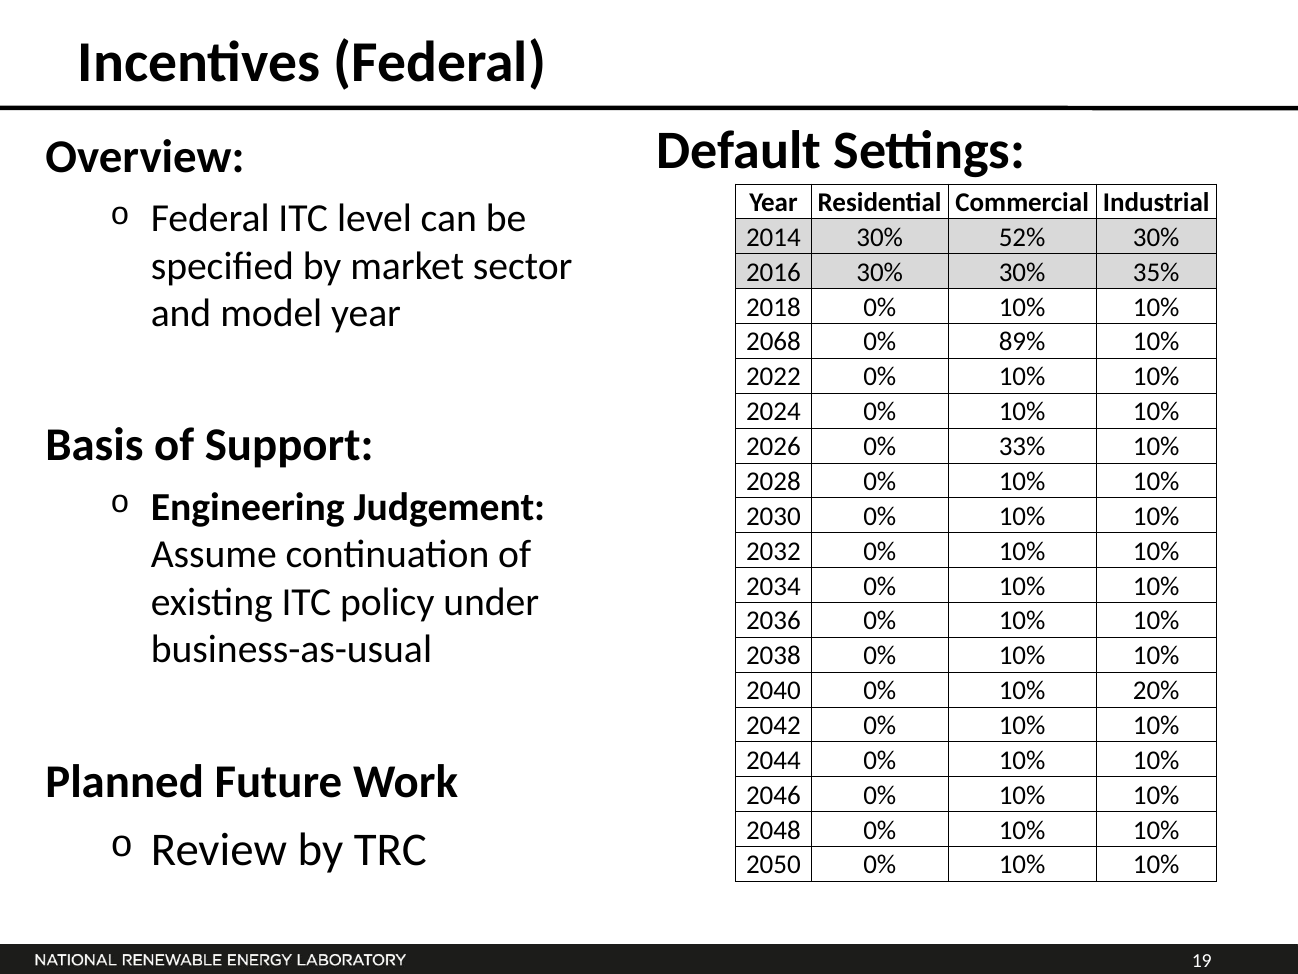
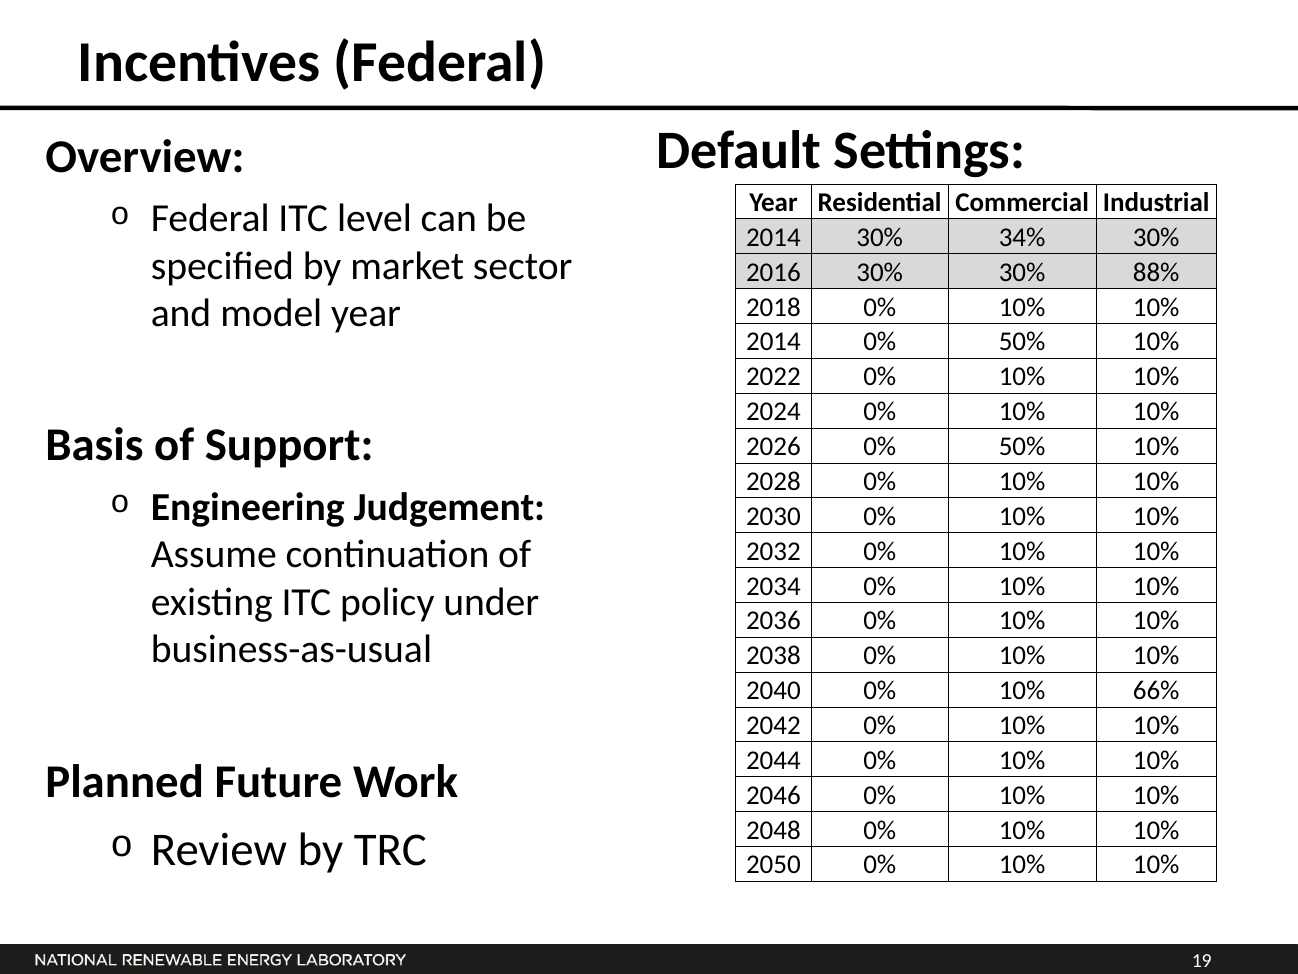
52%: 52% -> 34% (1022, 237)
35%: 35% -> 88% (1156, 272)
2068: 2068 -> 2014 (773, 342)
89%: 89% -> 50% (1022, 342)
2026 0% 33%: 33% -> 50% (1022, 446)
20%: 20% -> 66% (1156, 690)
